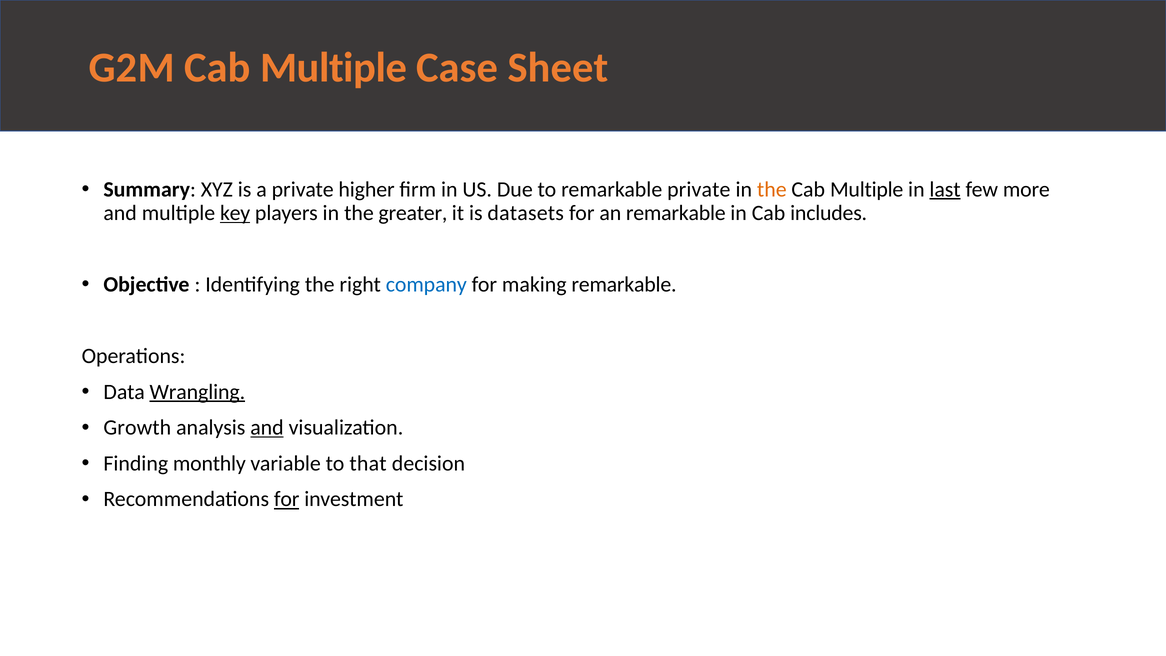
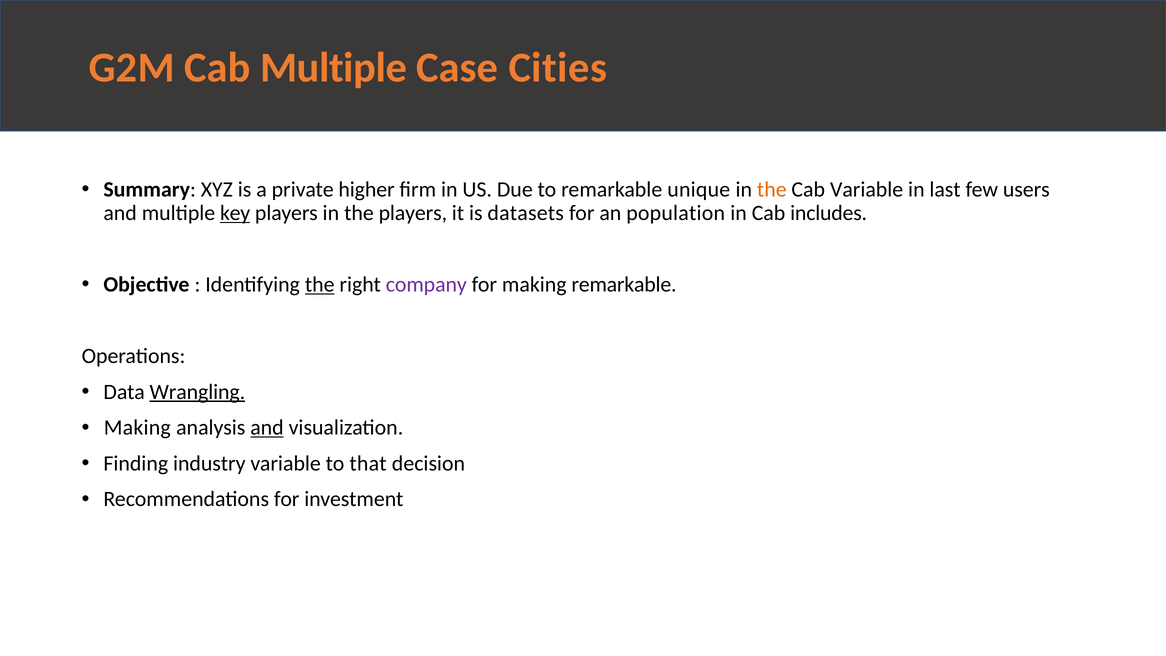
Sheet: Sheet -> Cities (558, 68)
remarkable private: private -> unique (699, 189)
Multiple: Multiple -> Variable (867, 189)
last underline: present -> none (945, 189)
more: more -> users (1026, 189)
the greater: greater -> players (413, 213)
an remarkable: remarkable -> population (676, 213)
the underline: none -> present (320, 285)
company colour: blue -> purple (426, 285)
Growth: Growth -> Making (137, 428)
monthly: monthly -> industry (209, 463)
for underline: present -> none (287, 499)
